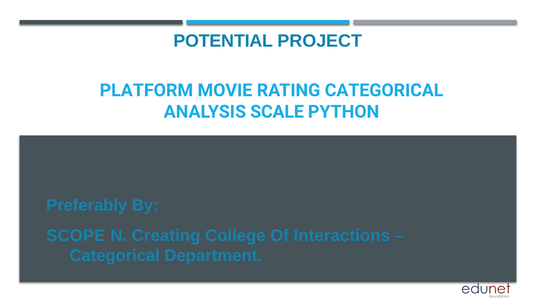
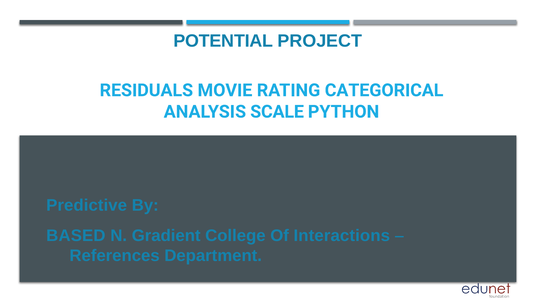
PLATFORM: PLATFORM -> RESIDUALS (146, 90)
Preferably: Preferably -> Predictive (87, 206)
SCOPE: SCOPE -> BASED (76, 236)
Creating: Creating -> Gradient (166, 236)
Categorical: Categorical -> References (115, 256)
